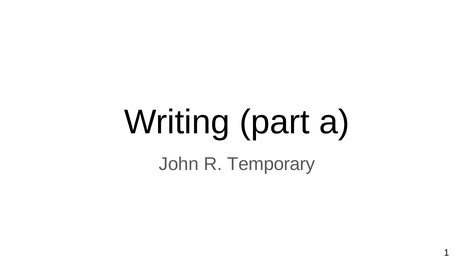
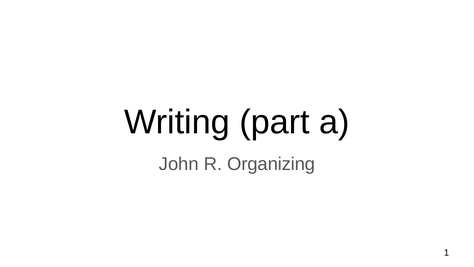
Temporary: Temporary -> Organizing (271, 164)
